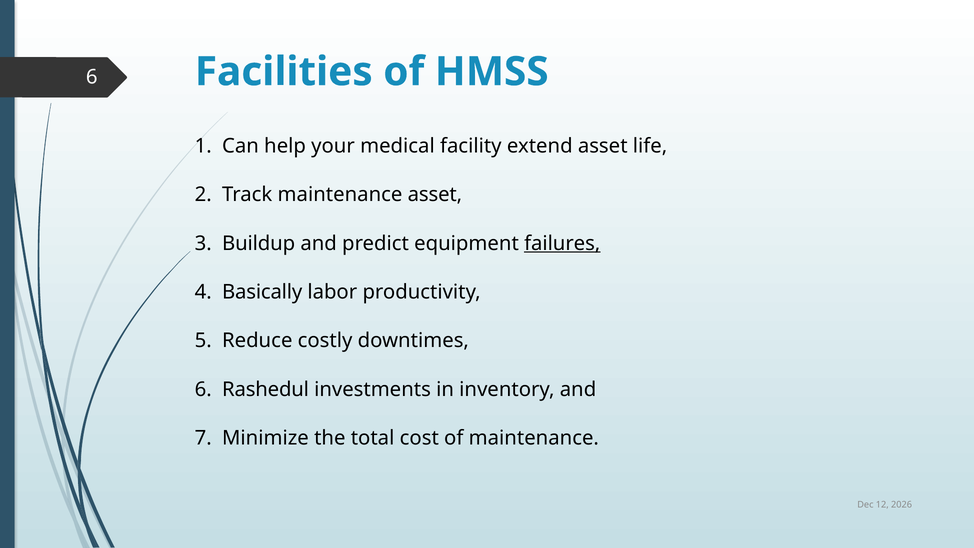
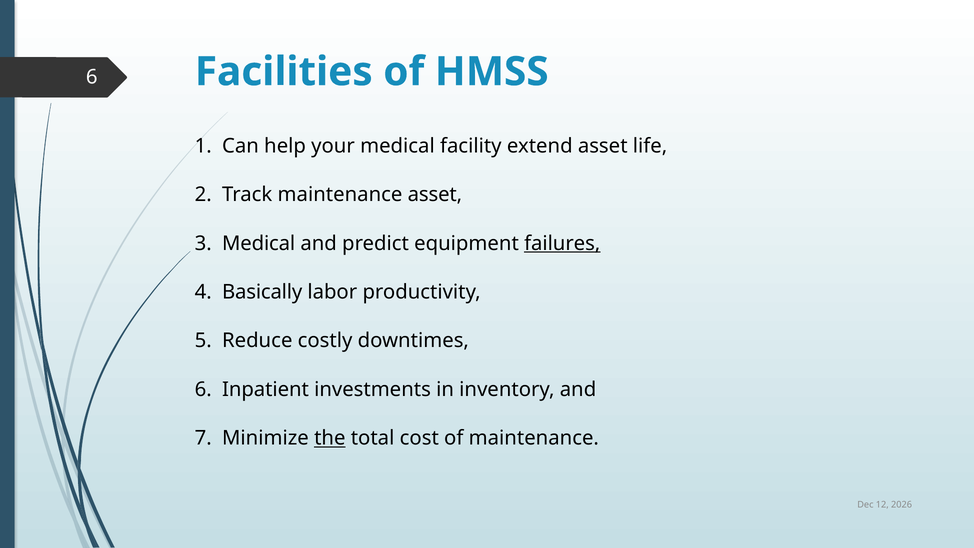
Buildup: Buildup -> Medical (259, 243)
Rashedul: Rashedul -> Inpatient (265, 389)
the underline: none -> present (330, 438)
